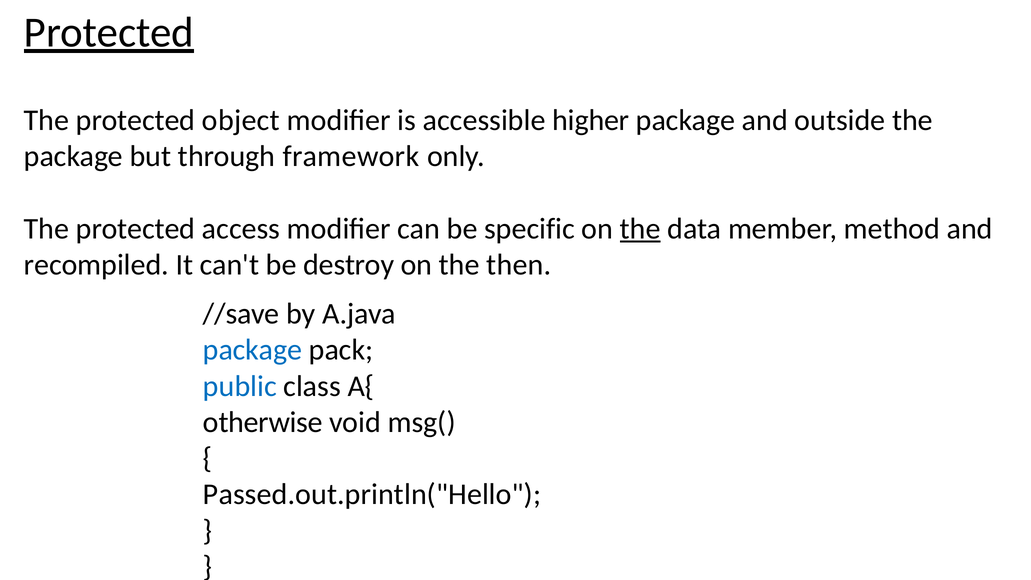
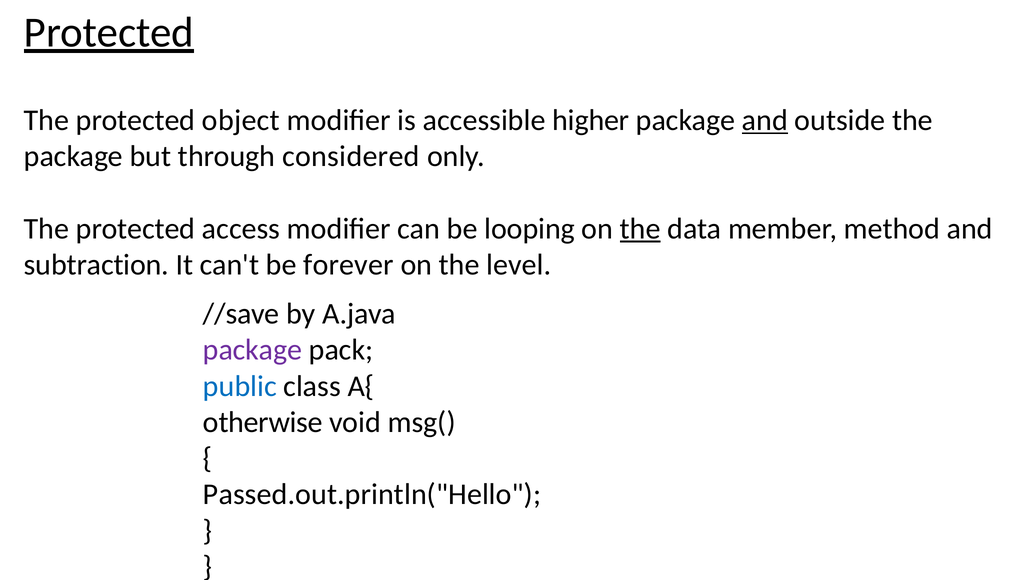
and underline: none -> present (765, 120)
framework: framework -> considered (351, 156)
specific: specific -> looping (530, 229)
recompiled: recompiled -> subtraction (96, 265)
destroy: destroy -> forever (349, 265)
then: then -> level (519, 265)
package colour: blue -> purple (253, 350)
